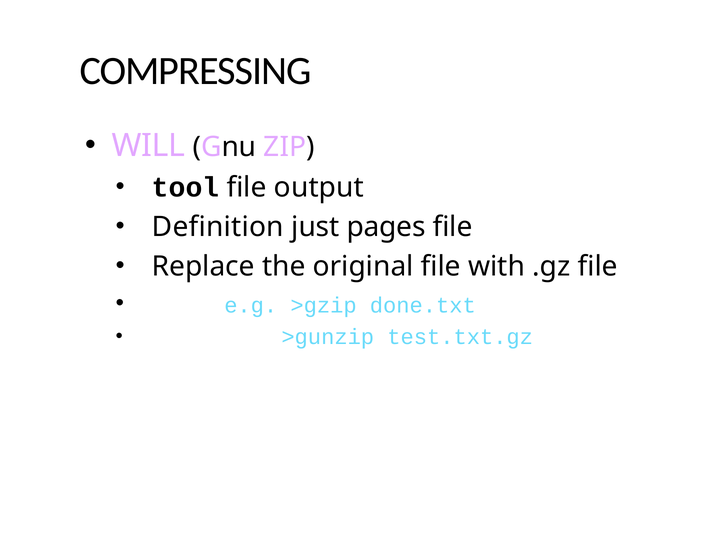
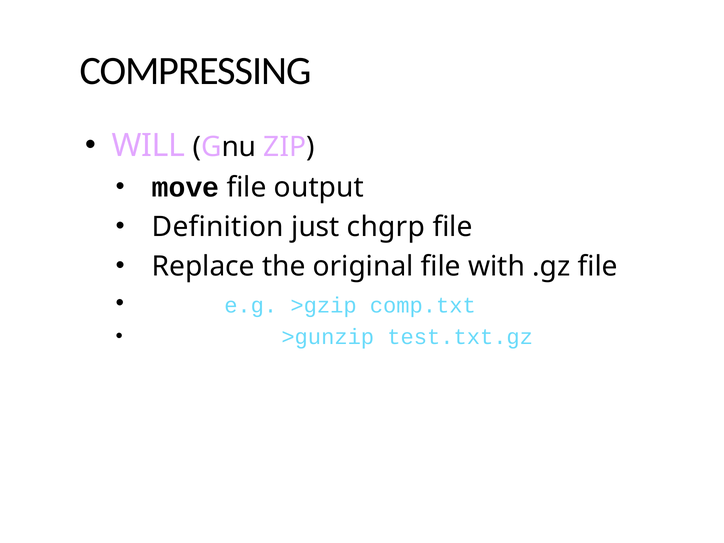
tool: tool -> move (186, 187)
pages: pages -> chgrp (386, 227)
done.txt: done.txt -> comp.txt (423, 305)
